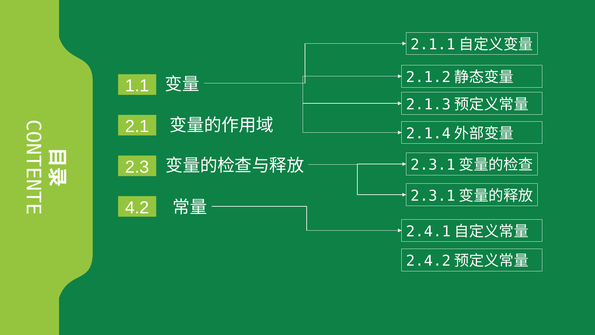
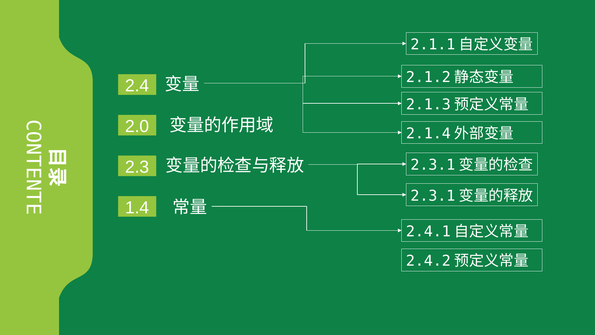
1.1: 1.1 -> 2.4 (137, 86)
2.1: 2.1 -> 2.0 (137, 126)
4.2: 4.2 -> 1.4 (137, 207)
